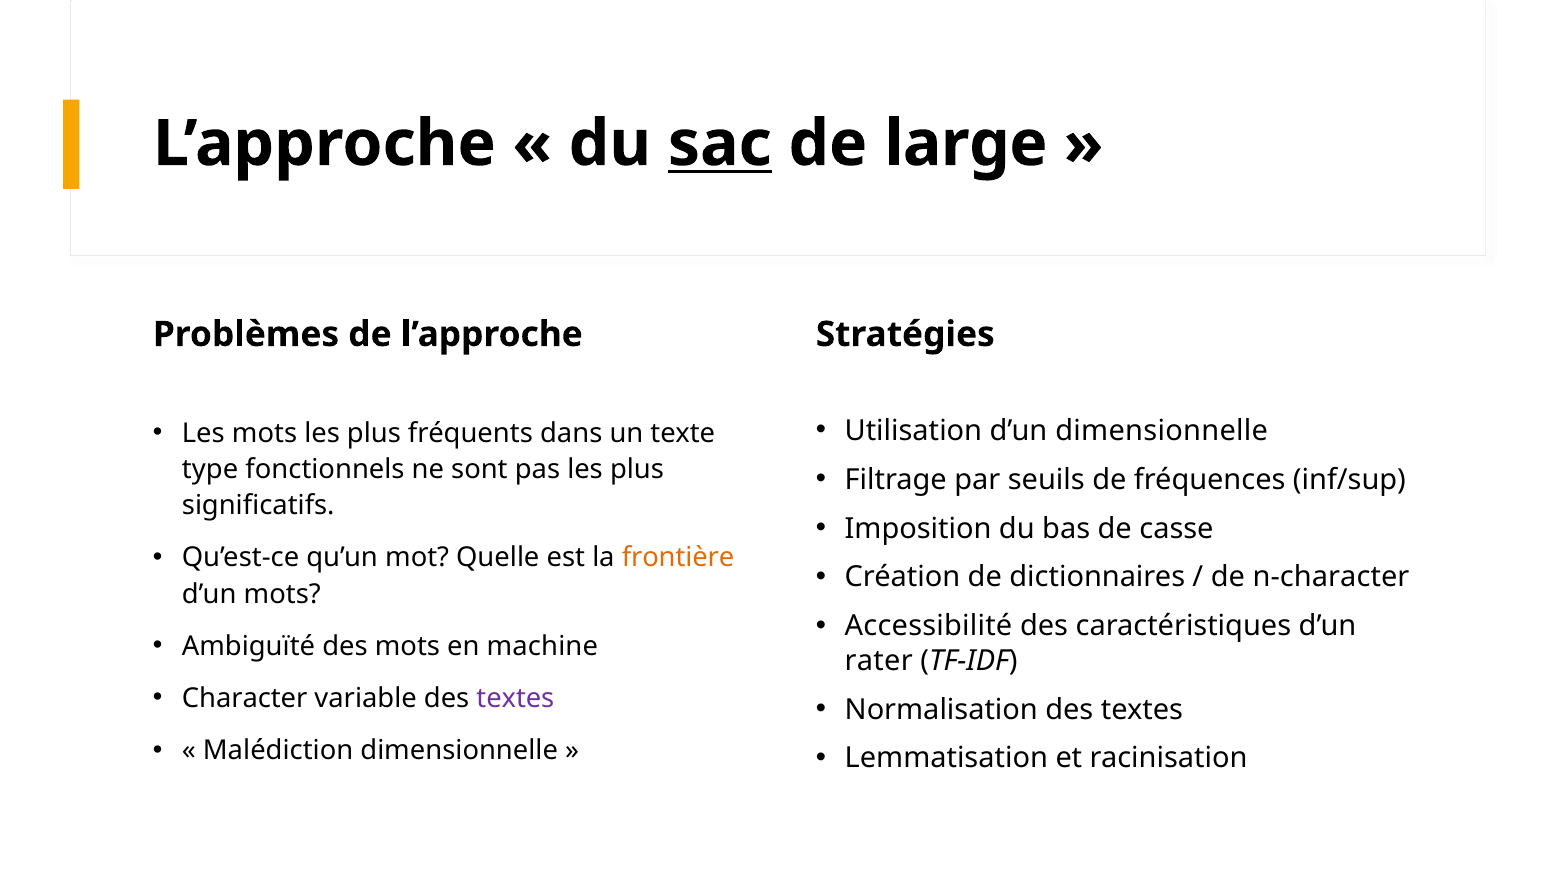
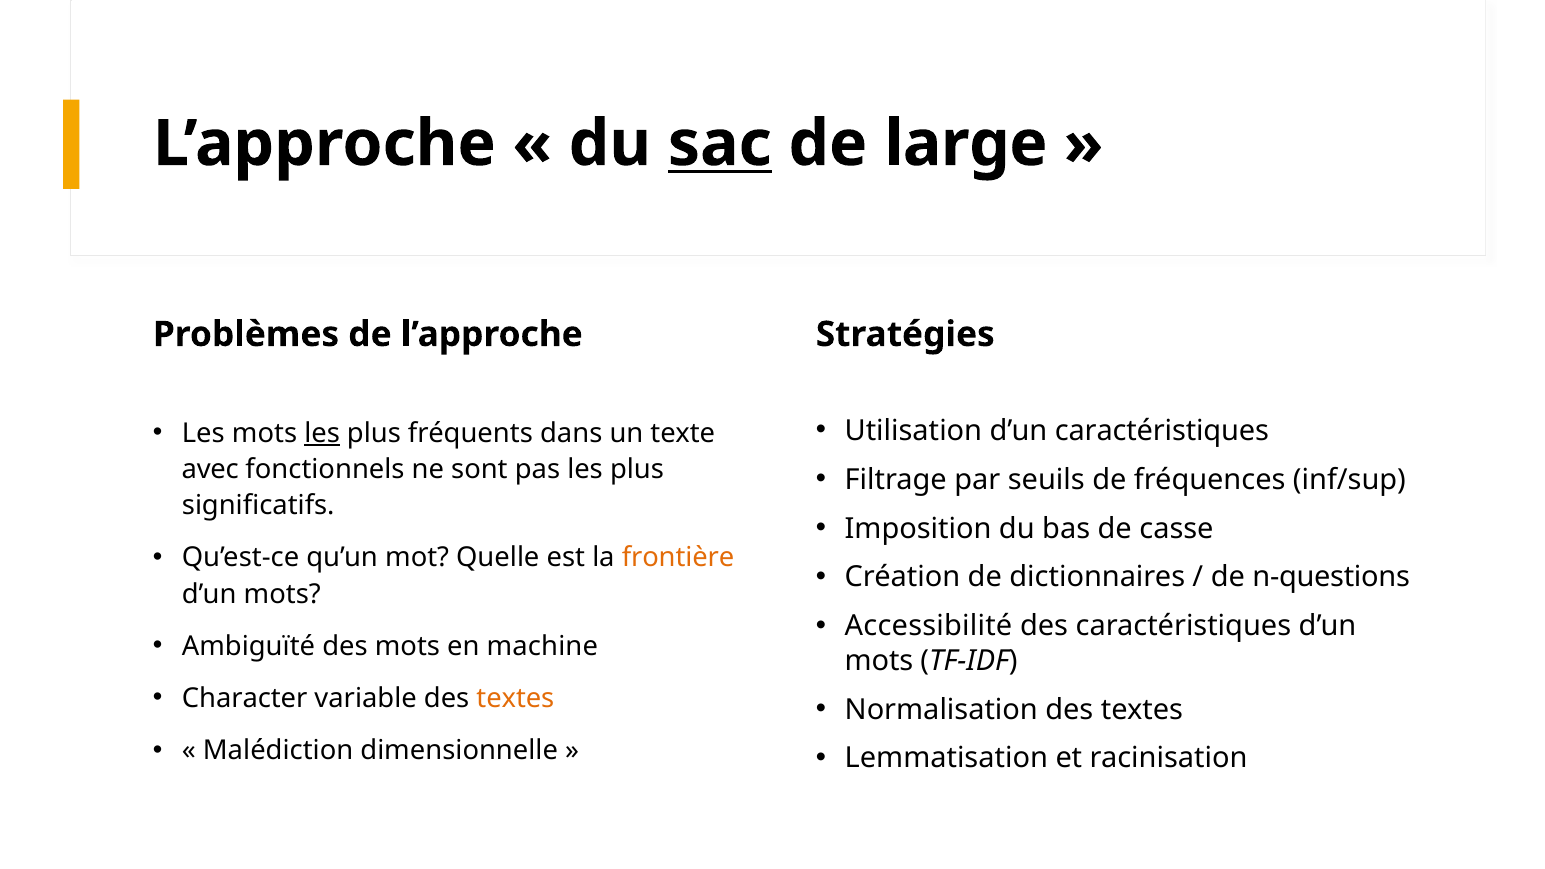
d’un dimensionnelle: dimensionnelle -> caractéristiques (1162, 431)
les underline: none -> present (322, 433)
type: type -> avec (210, 470)
n-character: n-character -> n-questions (1331, 577)
rater: rater -> mots (879, 661)
textes colour: purple -> orange (515, 698)
